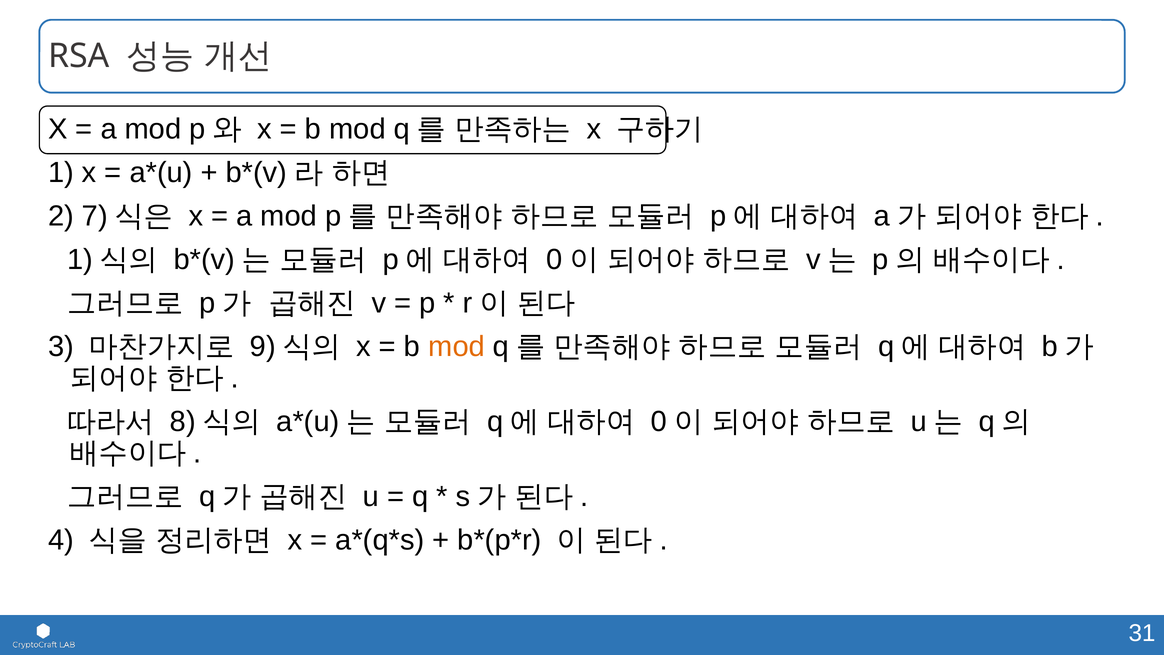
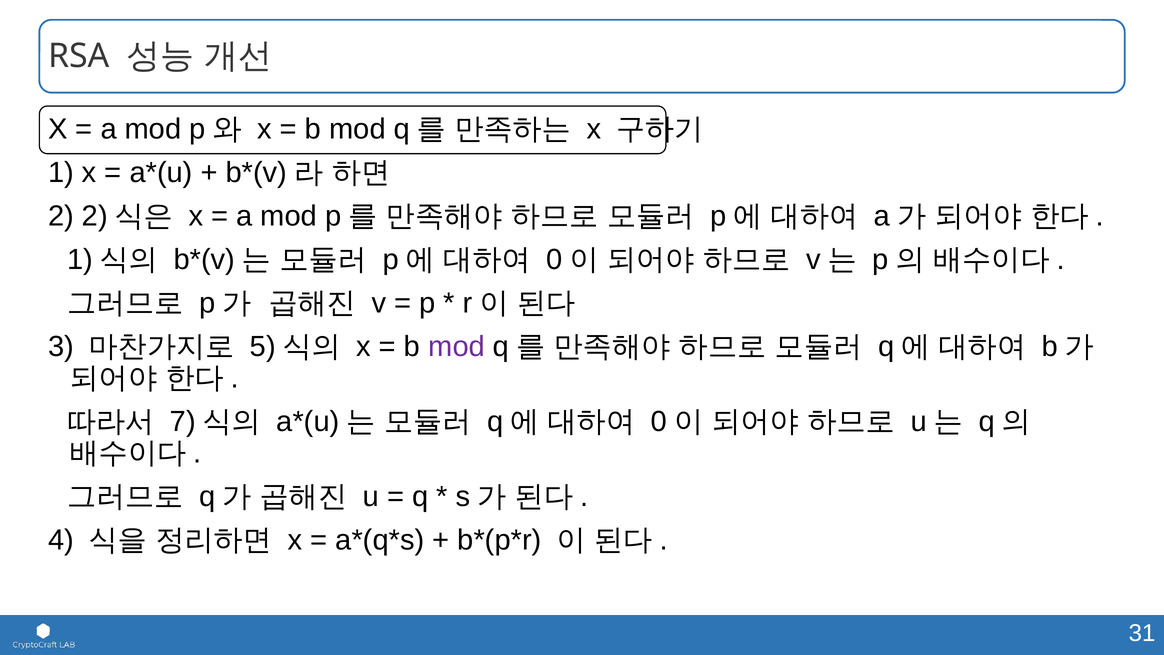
2 7: 7 -> 2 (95, 216)
9: 9 -> 5 (263, 347)
mod colour: orange -> purple (457, 347)
8: 8 -> 7 (183, 422)
